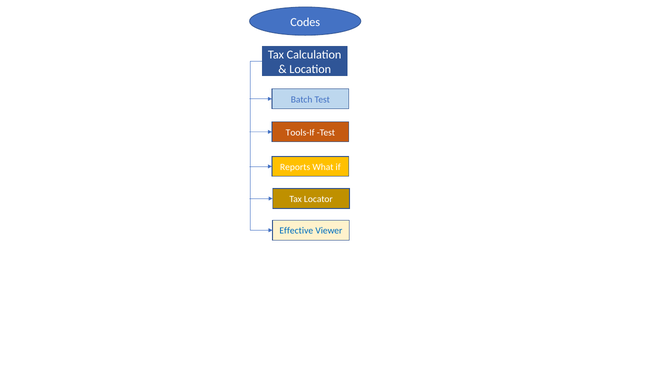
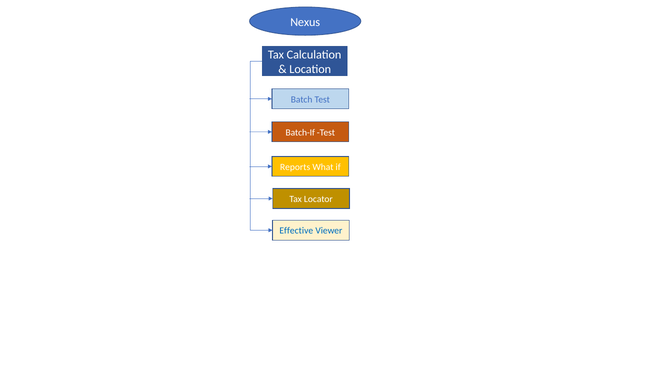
Codes: Codes -> Nexus (305, 22)
Tools-If: Tools-If -> Batch-If (300, 133)
